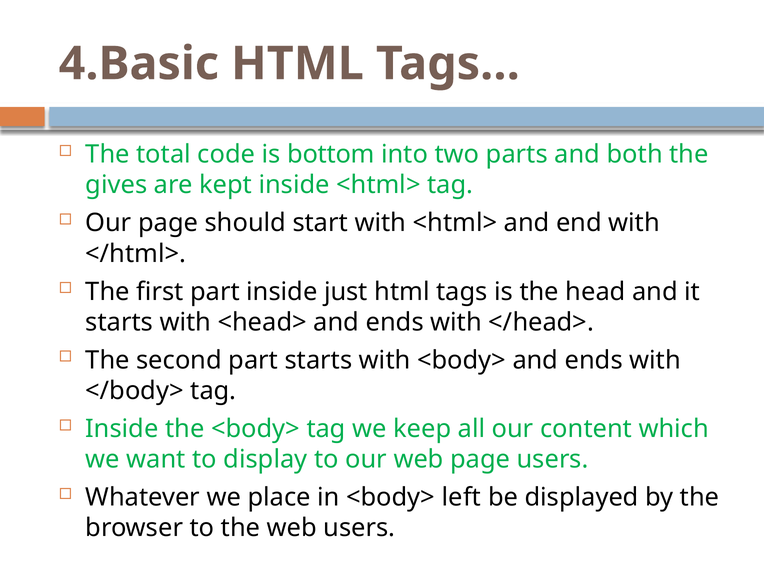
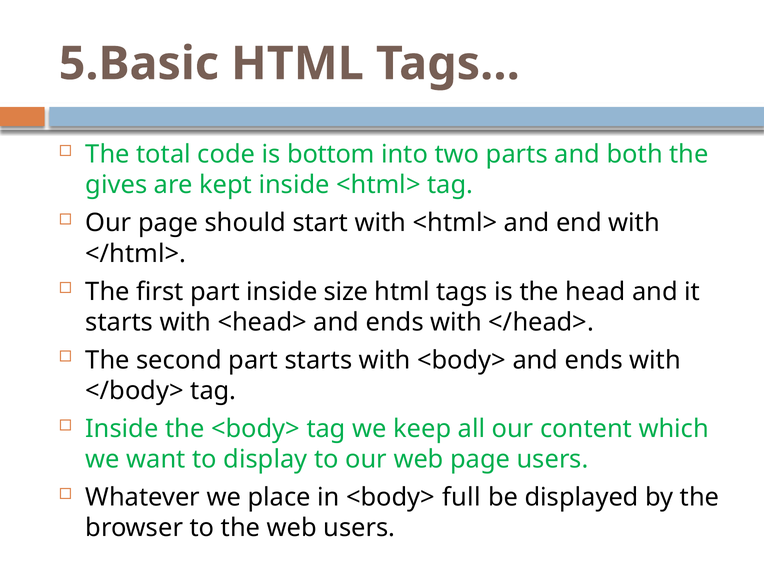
4.Basic: 4.Basic -> 5.Basic (139, 64)
just: just -> size (346, 292)
left: left -> full (461, 497)
